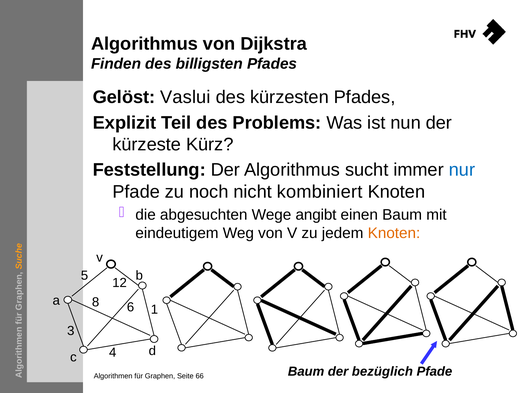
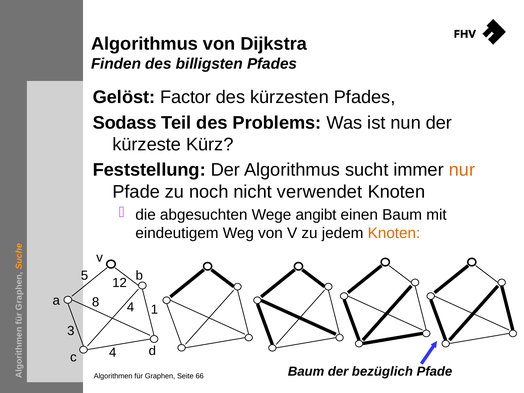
Vaslui: Vaslui -> Factor (186, 97)
Explizit: Explizit -> Sodass (125, 123)
nur colour: blue -> orange (462, 170)
kombiniert: kombiniert -> verwendet (320, 192)
8 6: 6 -> 4 (131, 307)
